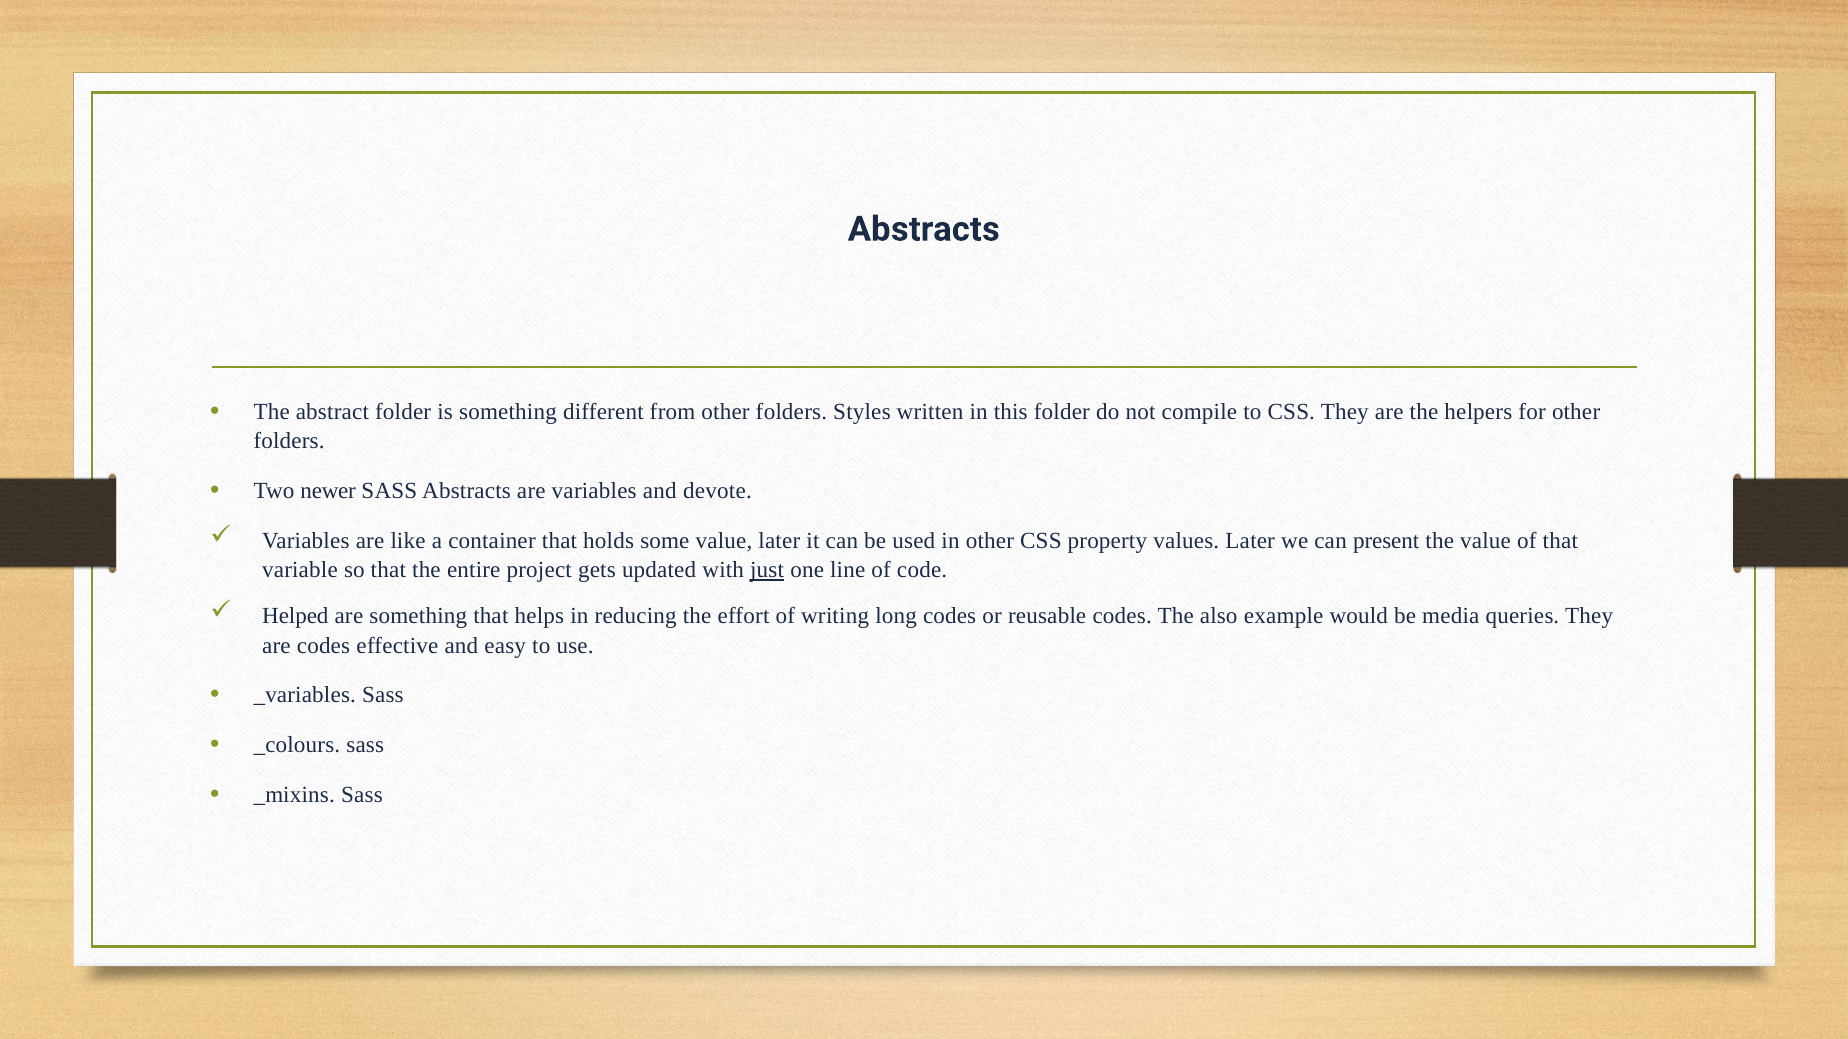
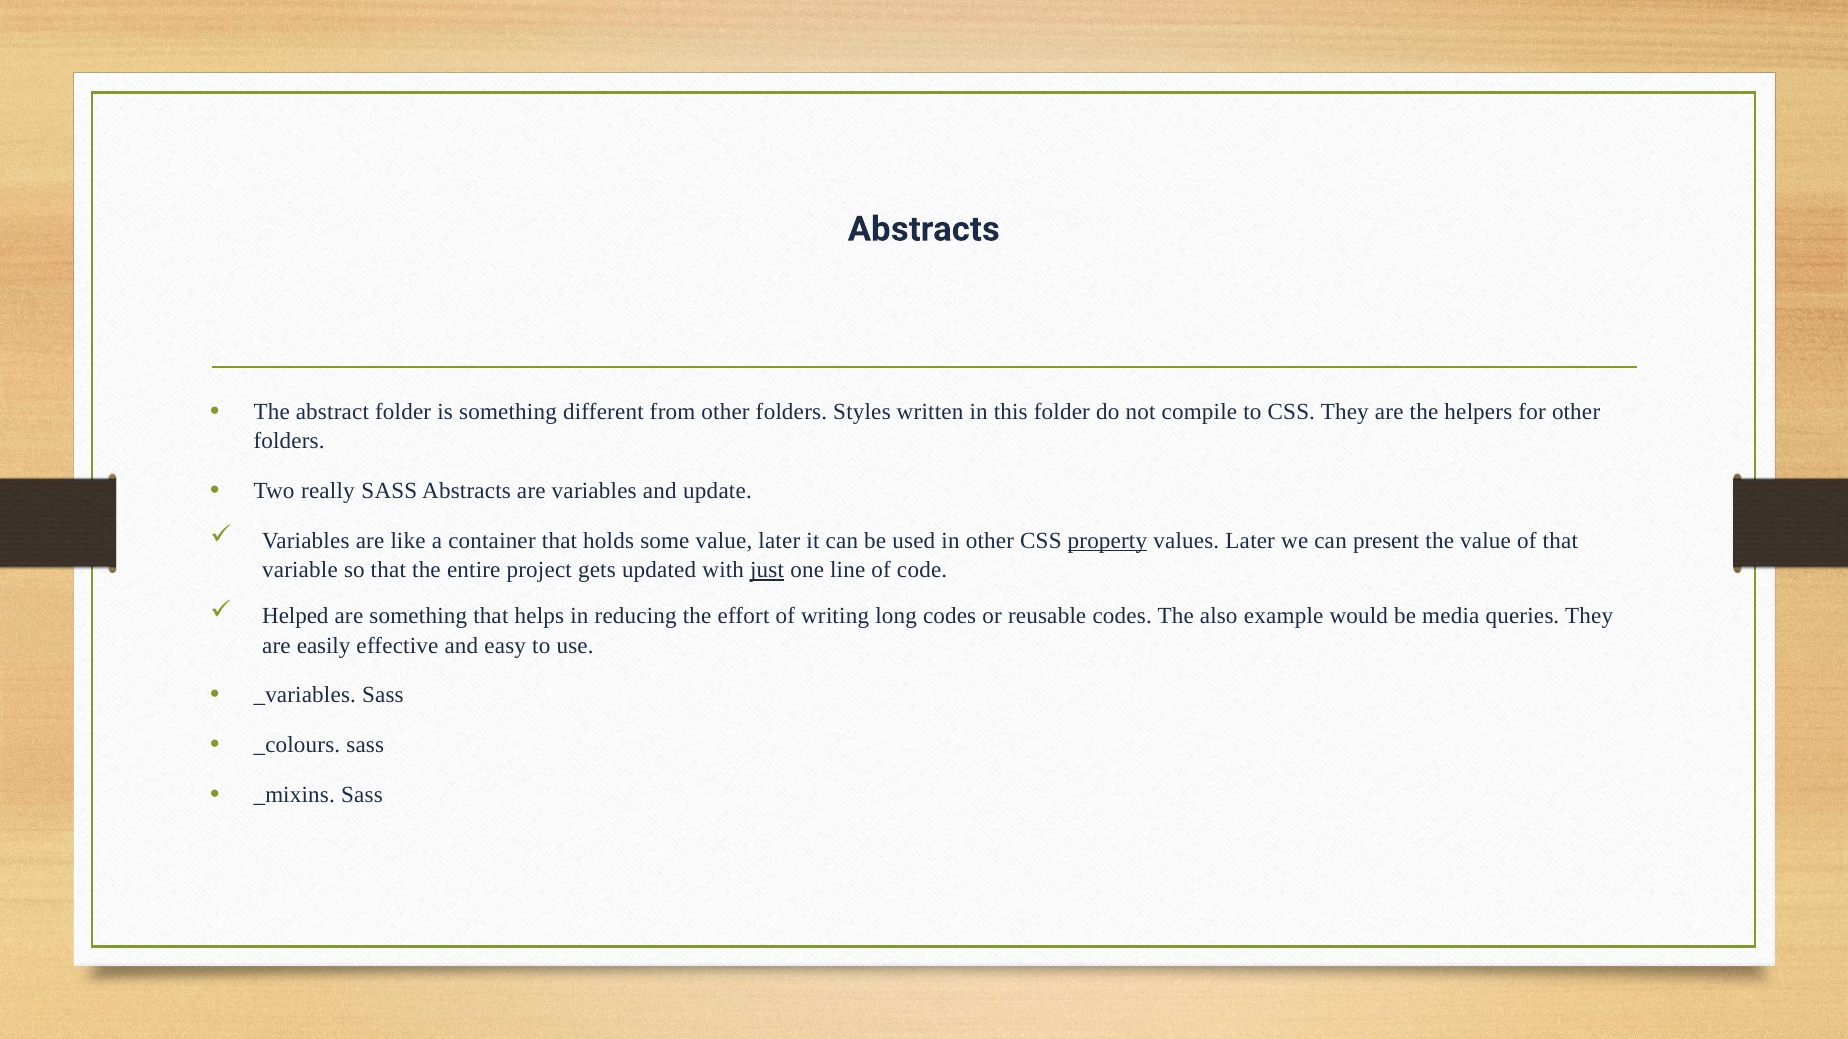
newer: newer -> really (328, 491)
devote: devote -> update (717, 491)
property underline: none -> present (1107, 541)
are codes: codes -> easily (324, 646)
